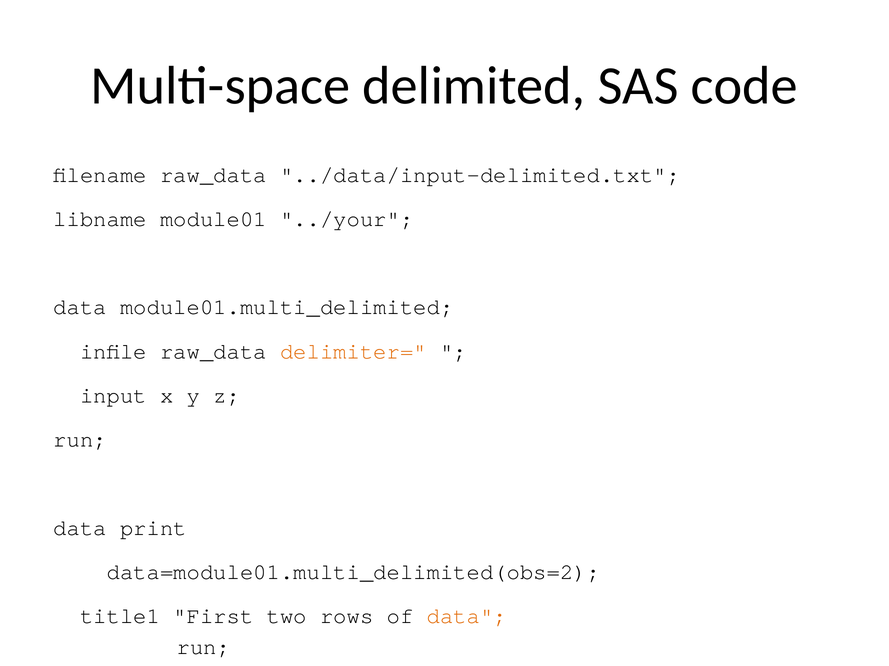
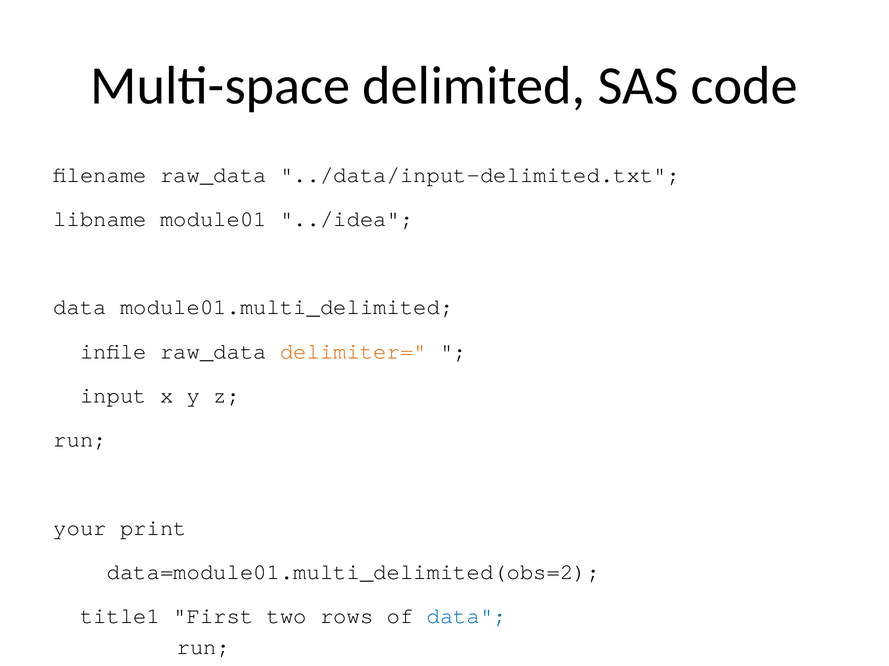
../your: ../your -> ../idea (347, 219)
data: data -> your (80, 528)
data colour: orange -> blue (467, 617)
